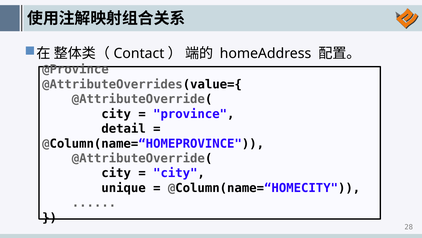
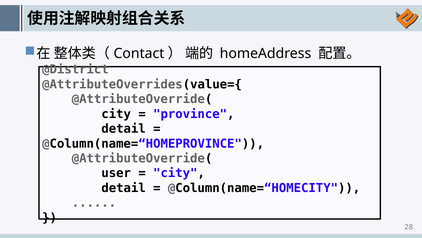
@Province: @Province -> @District (75, 69)
city: city -> user (116, 173)
unique: unique -> detail (124, 188)
